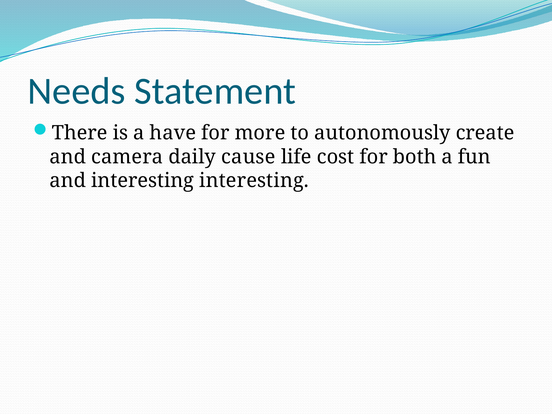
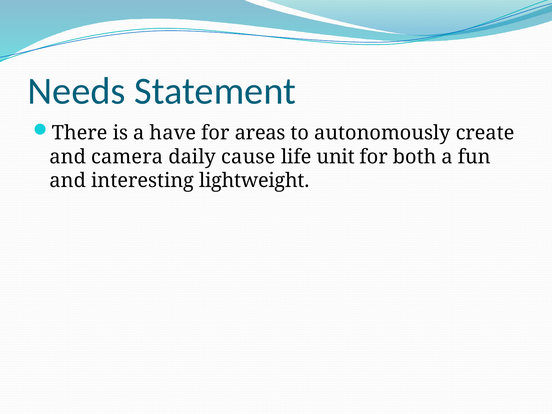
more: more -> areas (260, 133)
cost: cost -> unit (336, 157)
interesting interesting: interesting -> lightweight (254, 181)
